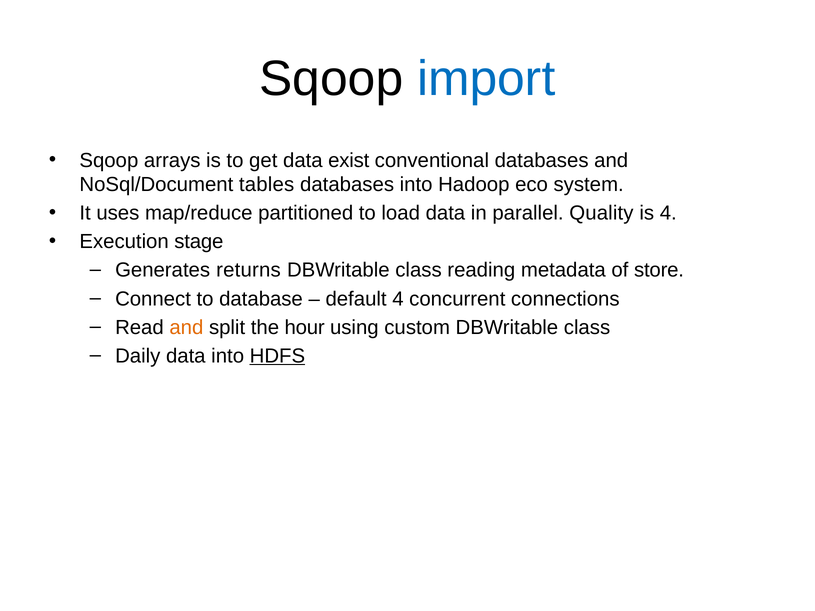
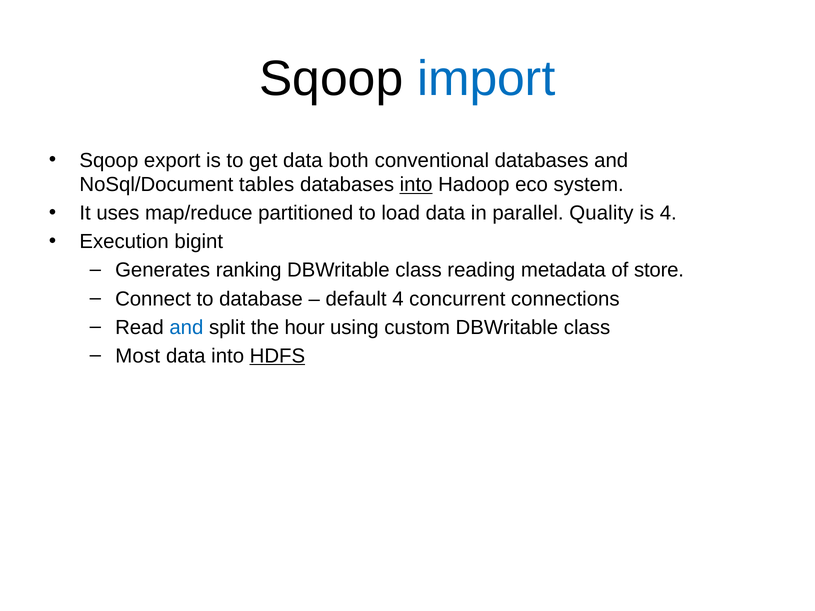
arrays: arrays -> export (172, 160)
exist: exist -> both (349, 160)
into underline: none -> present (416, 185)
stage: stage -> bigint (199, 242)
returns: returns -> ranking (249, 270)
and colour: orange -> blue (186, 327)
Daily: Daily -> Most (138, 356)
